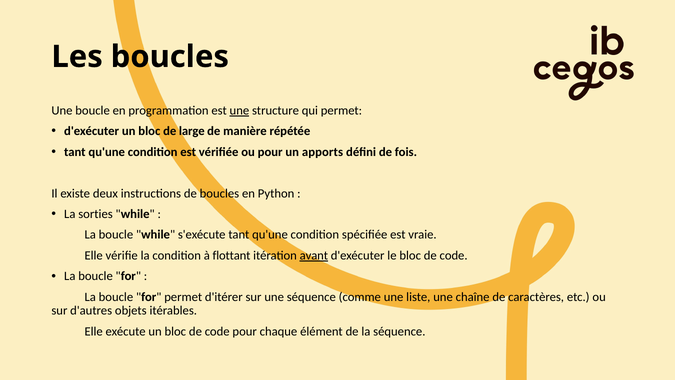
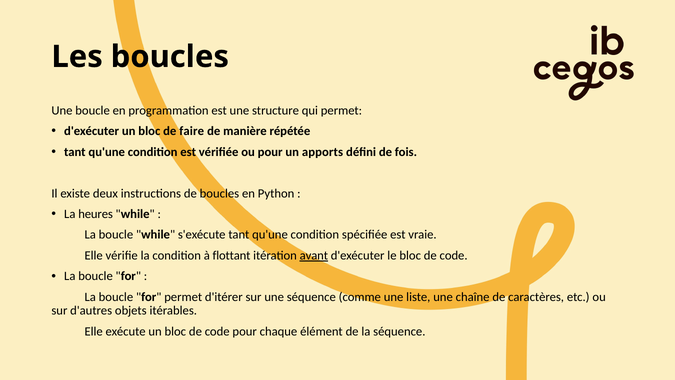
une underline: present -> none (239, 110)
large: large -> faire (192, 131)
sorties: sorties -> heures (96, 214)
